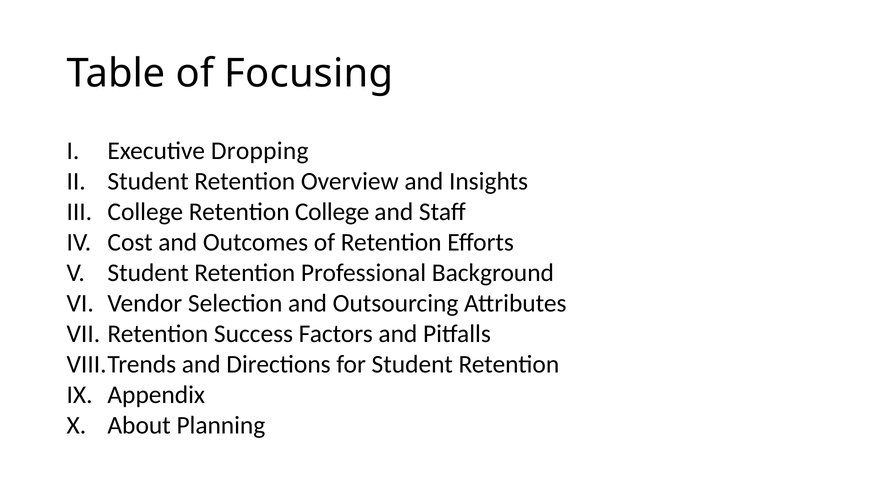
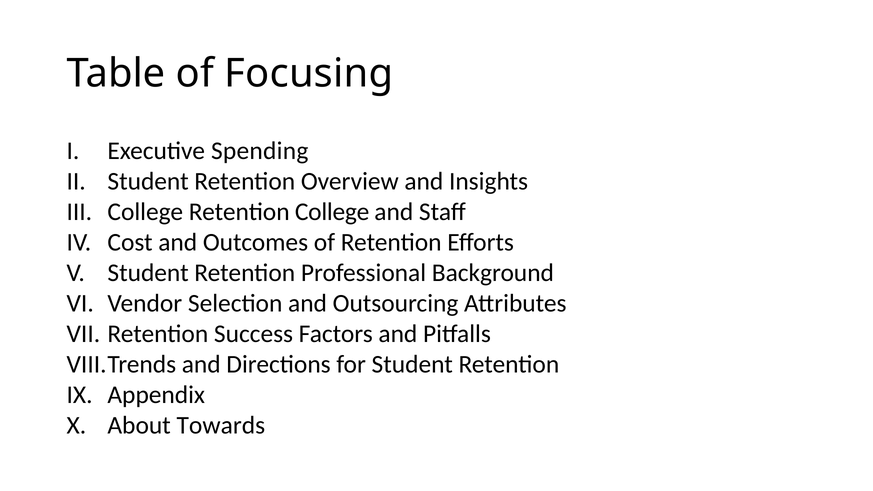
Dropping: Dropping -> Spending (260, 151)
Planning: Planning -> Towards (221, 425)
